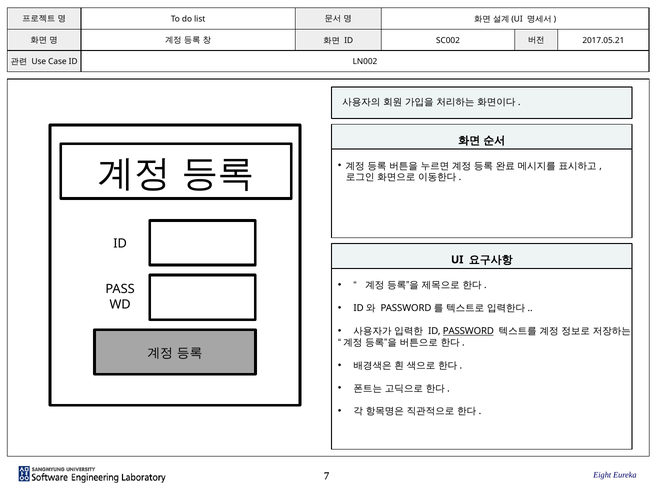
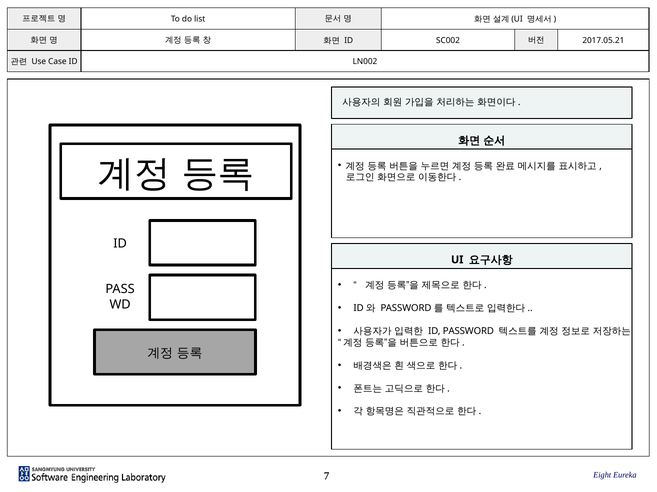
PASSWORD underline: present -> none (468, 332)
